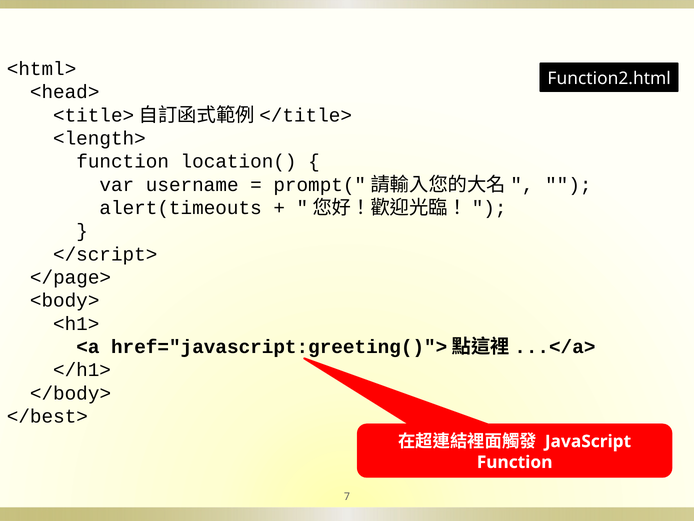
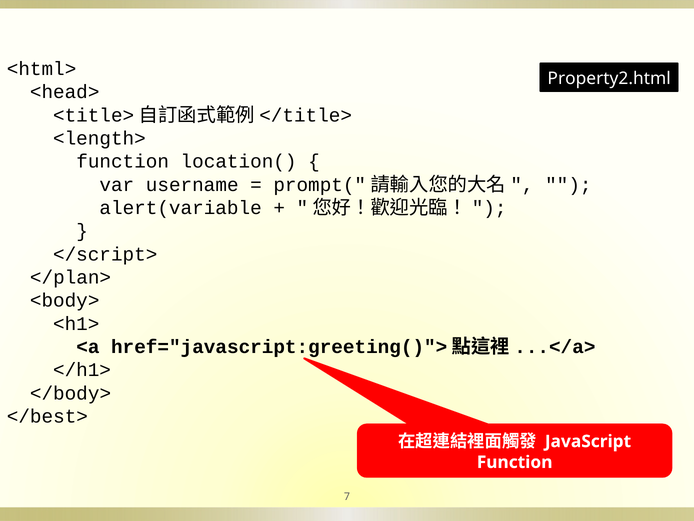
Function2.html: Function2.html -> Property2.html (609, 79)
alert(timeouts: alert(timeouts -> alert(variable (181, 208)
</page>: </page> -> </plan> (71, 277)
